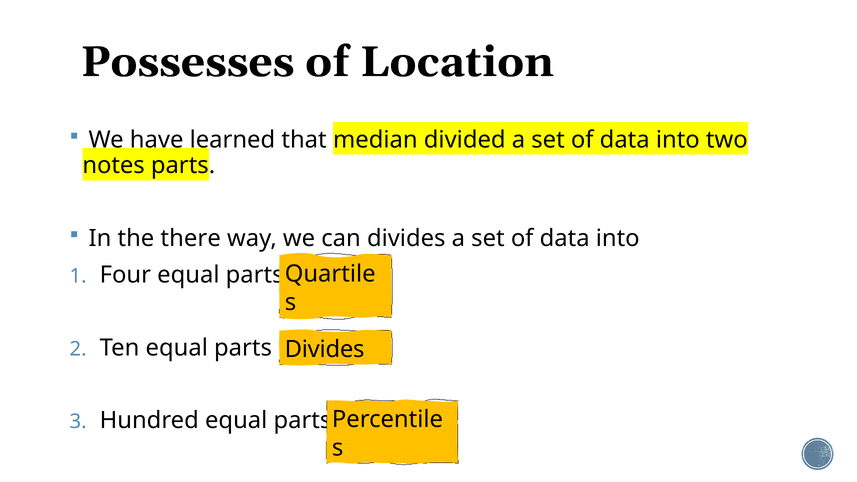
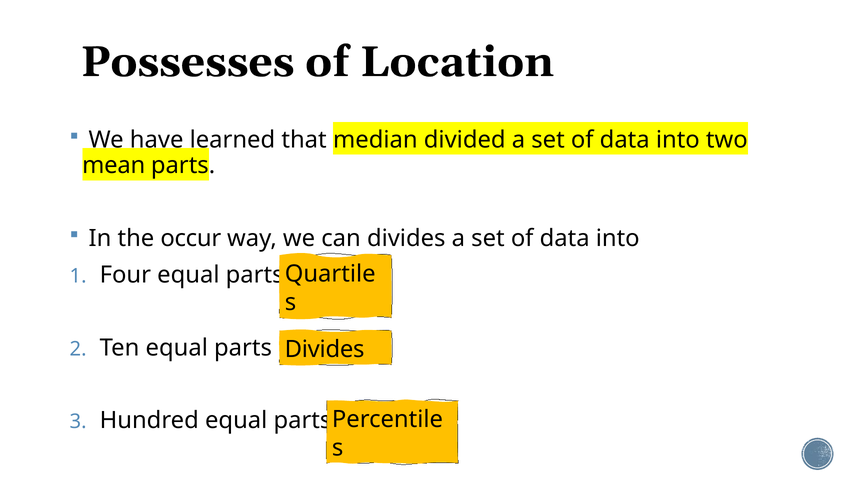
notes: notes -> mean (114, 166)
there: there -> occur (191, 238)
